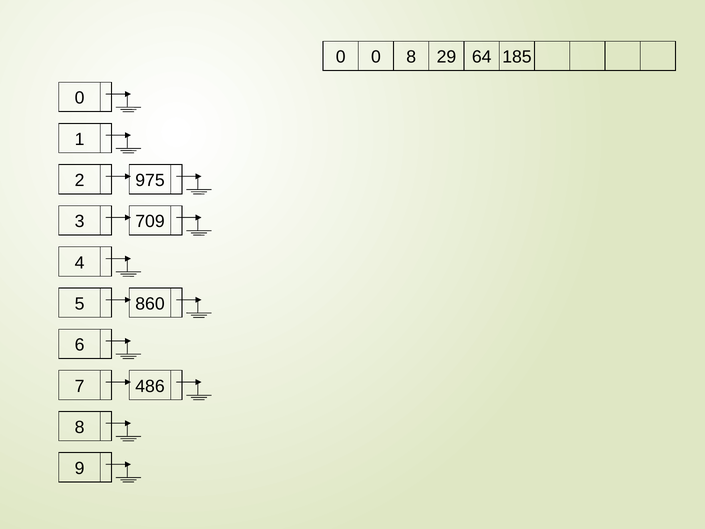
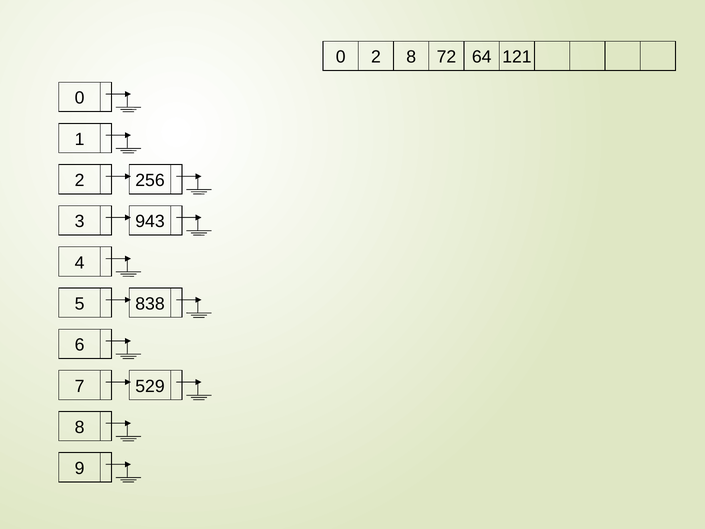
0 0: 0 -> 2 (376, 57)
29: 29 -> 72 (446, 57)
185: 185 -> 121 (517, 57)
975: 975 -> 256 (150, 180)
709: 709 -> 943 (150, 222)
860: 860 -> 838 (150, 304)
486: 486 -> 529 (150, 386)
